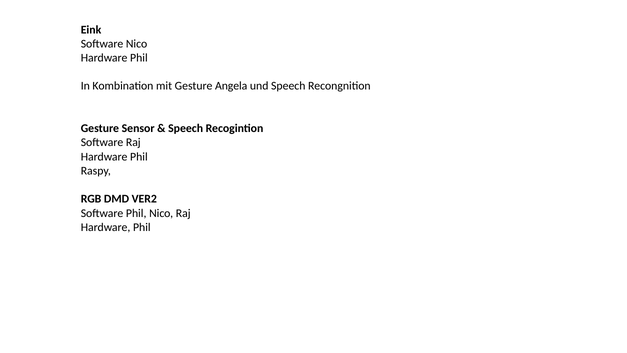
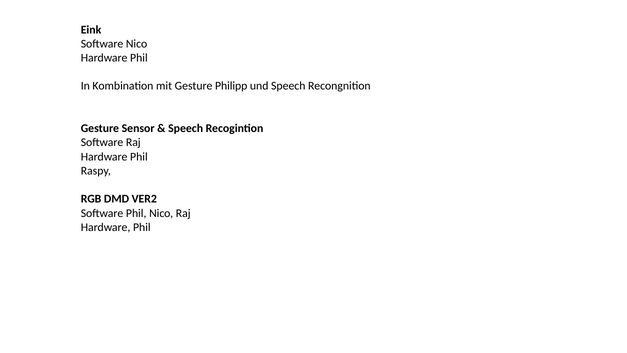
Angela: Angela -> Philipp (231, 86)
